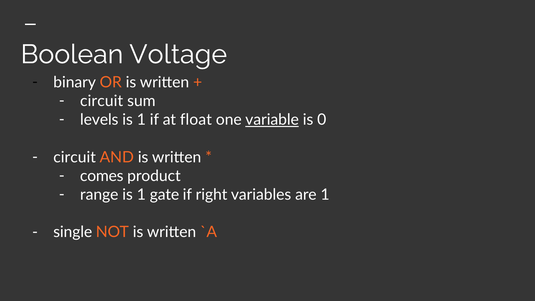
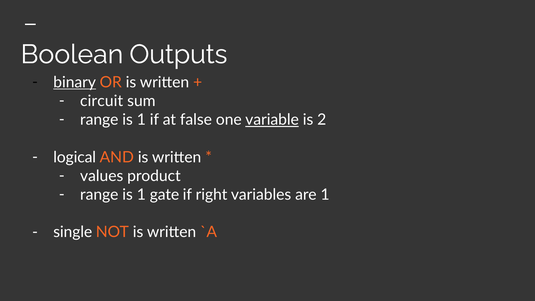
Voltage: Voltage -> Outputs (178, 54)
binary underline: none -> present (75, 82)
levels: levels -> range (99, 120)
float: float -> false (196, 120)
0: 0 -> 2 (322, 120)
circuit: circuit -> logical (75, 157)
comes: comes -> values (102, 176)
